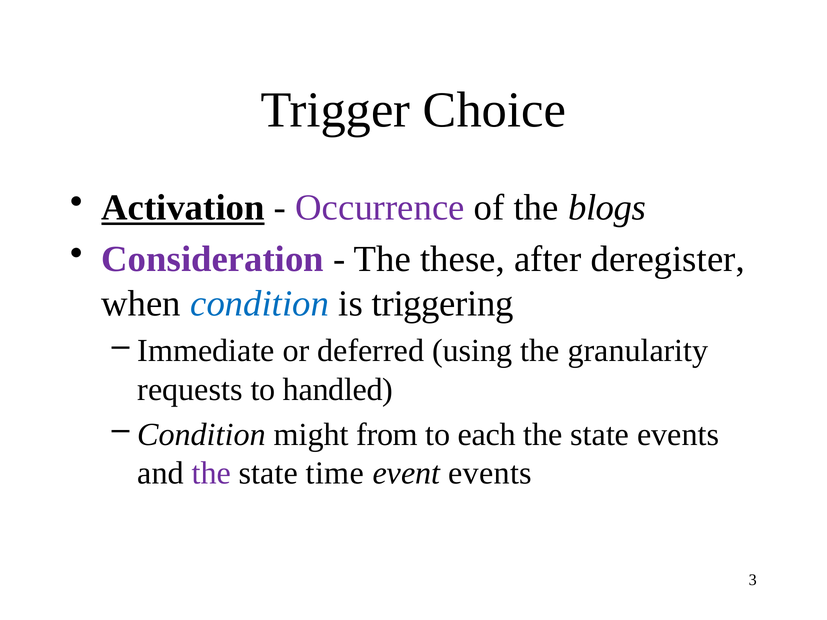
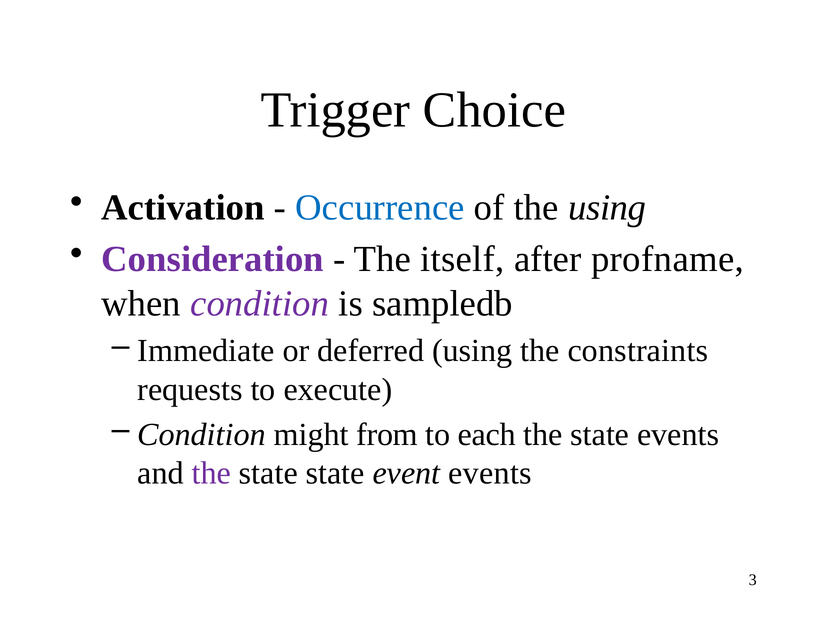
Activation underline: present -> none (183, 208)
Occurrence colour: purple -> blue (380, 208)
the blogs: blogs -> using (607, 208)
these: these -> itself (462, 259)
deregister: deregister -> profname (668, 259)
condition colour: blue -> purple (260, 304)
triggering: triggering -> sampledb (442, 304)
granularity: granularity -> constraints (638, 351)
handled: handled -> execute (338, 390)
state time: time -> state (335, 473)
